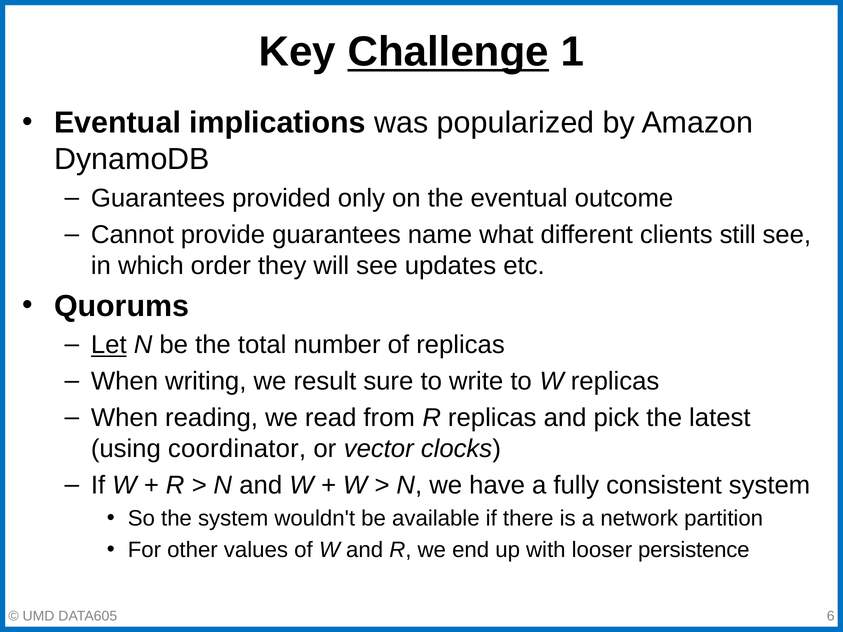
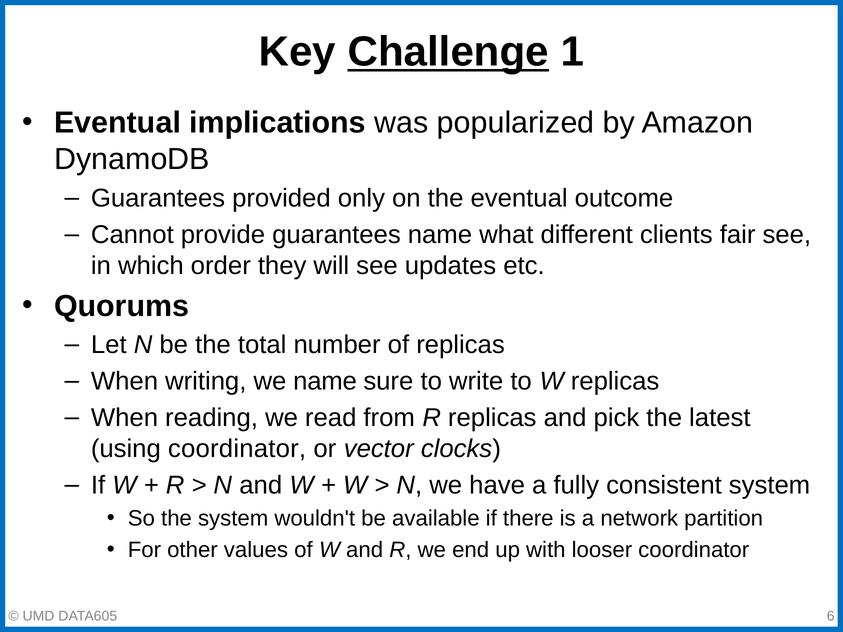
still: still -> fair (738, 235)
Let underline: present -> none (109, 345)
we result: result -> name (325, 382)
looser persistence: persistence -> coordinator (694, 550)
